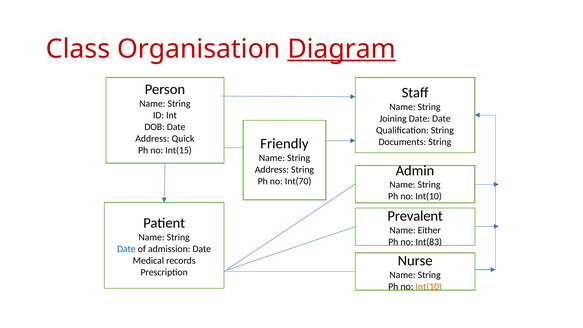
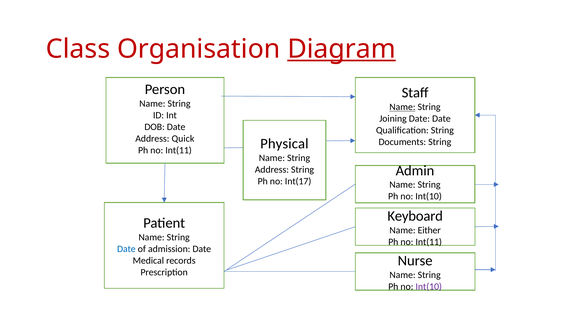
Name underline: none -> present (402, 107)
Friendly: Friendly -> Physical (284, 144)
Int(15: Int(15 -> Int(11 (179, 150)
Int(70: Int(70 -> Int(17 (298, 181)
Prevalent: Prevalent -> Keyboard (415, 216)
Int(83: Int(83 -> Int(11 (429, 242)
Int(10 colour: orange -> purple (429, 287)
